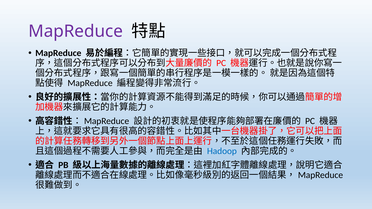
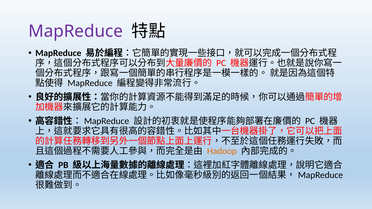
Hadoop colour: blue -> orange (222, 151)
